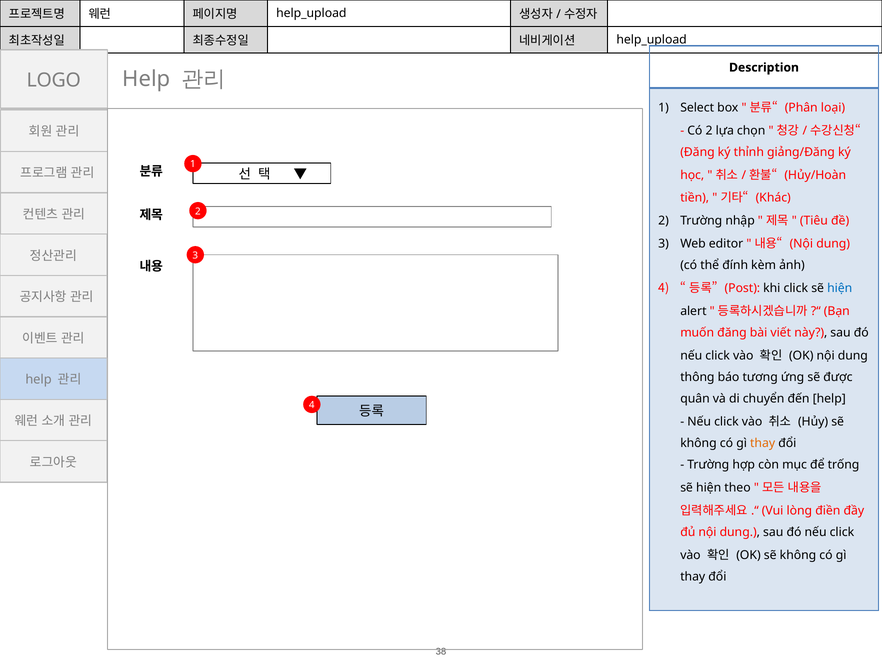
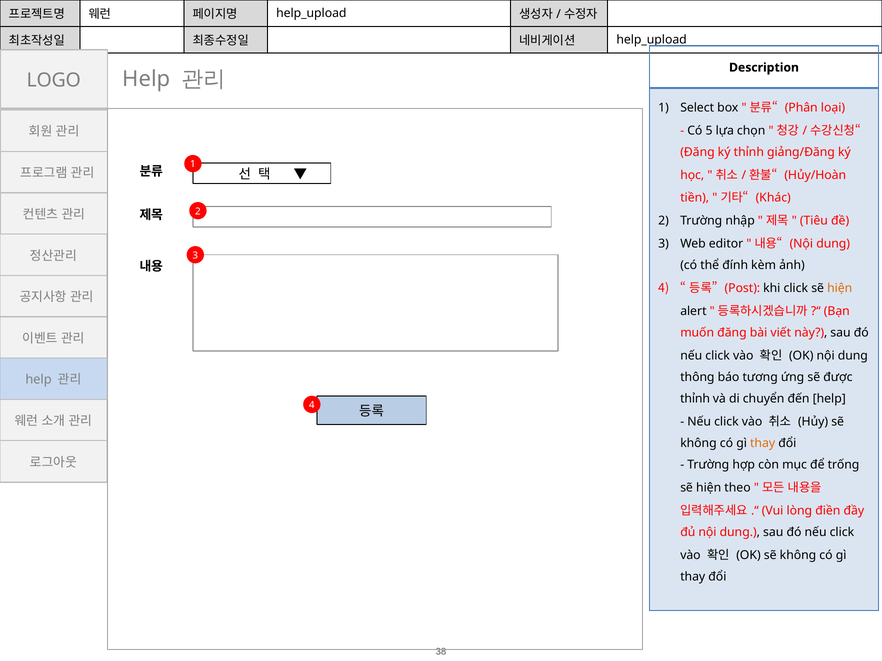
Có 2: 2 -> 5 (709, 131)
hiện colour: blue -> orange (840, 288)
quân: quân -> thỉnh (695, 399)
